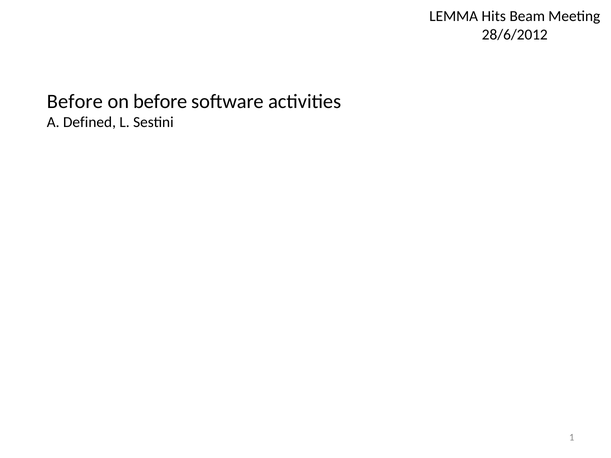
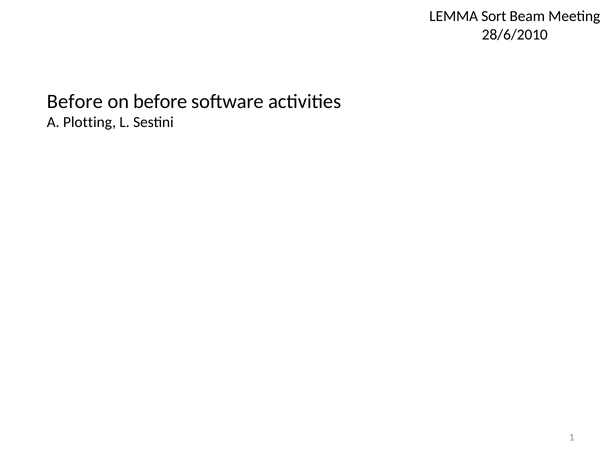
Hits: Hits -> Sort (494, 16)
28/6/2012: 28/6/2012 -> 28/6/2010 (515, 35)
Defined: Defined -> Plotting (89, 122)
